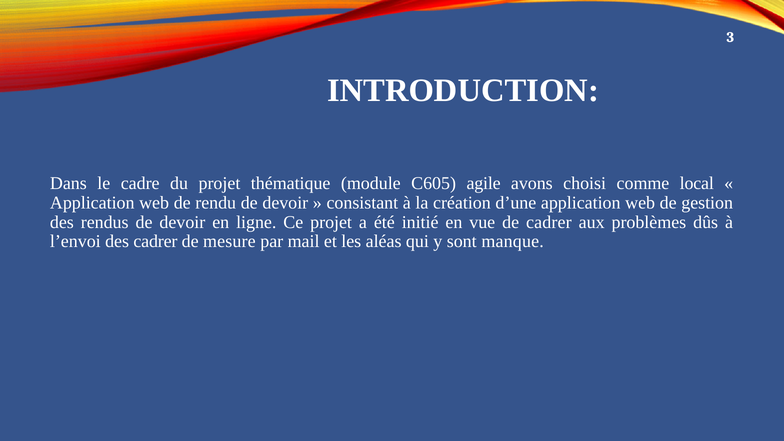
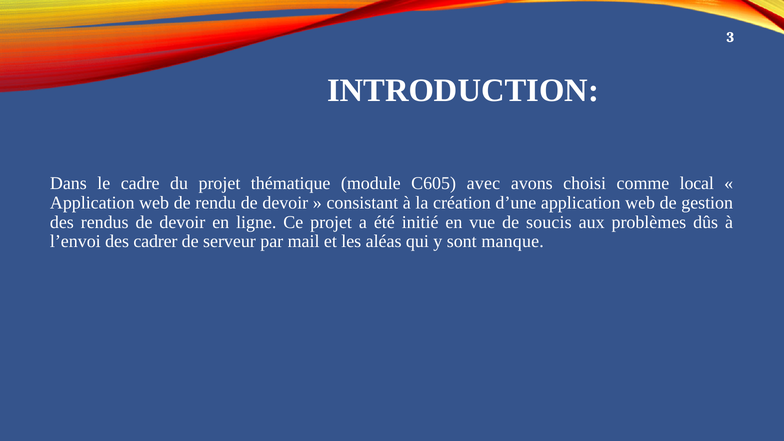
agile: agile -> avec (483, 183)
de cadrer: cadrer -> soucis (549, 222)
mesure: mesure -> serveur (229, 241)
